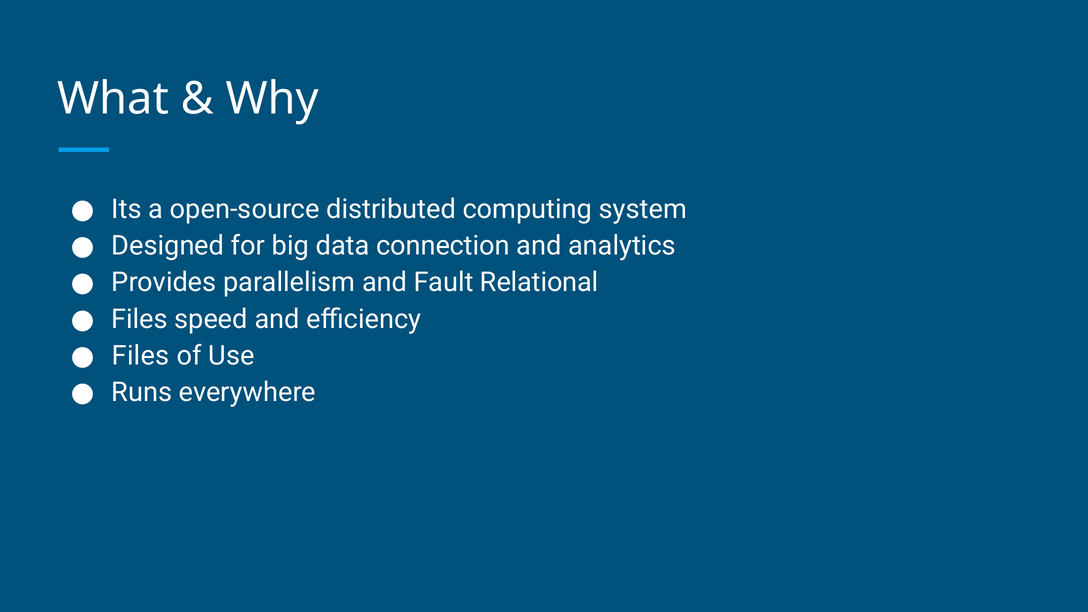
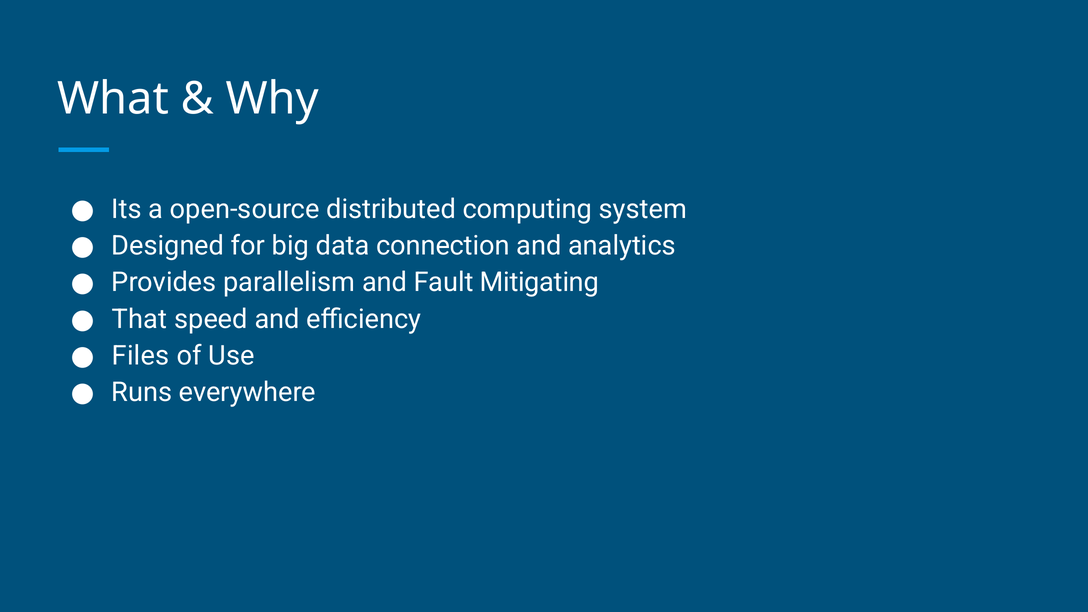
Relational: Relational -> Mitigating (539, 282)
Files: Files -> That (139, 319)
